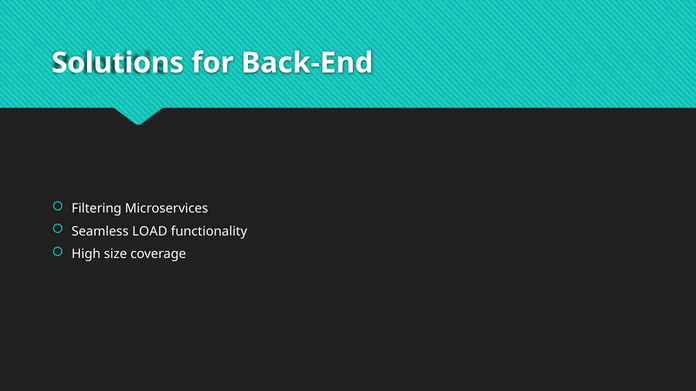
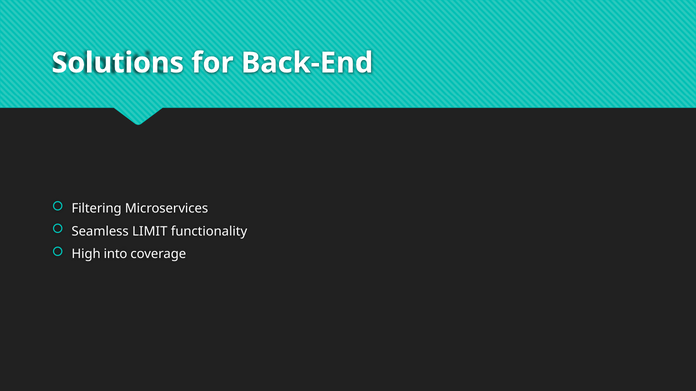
LOAD: LOAD -> LIMIT (150, 232)
size: size -> into (116, 254)
